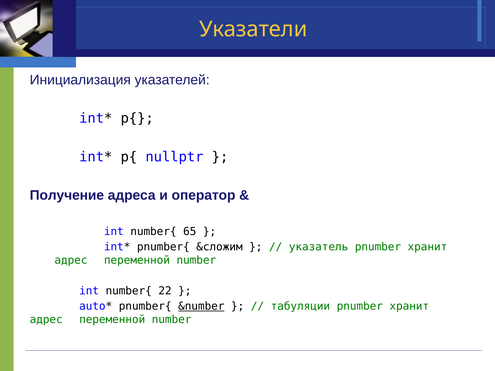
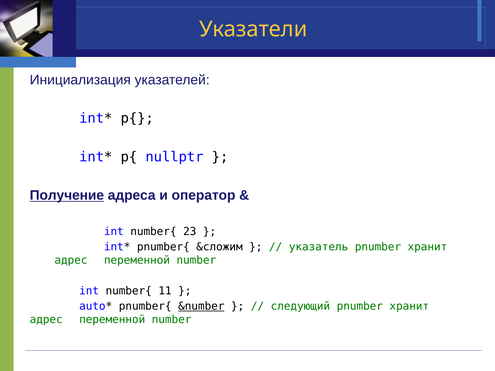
Получение underline: none -> present (67, 196)
65: 65 -> 23 (190, 232)
22: 22 -> 11 (165, 291)
табуляции: табуляции -> следующий (300, 306)
